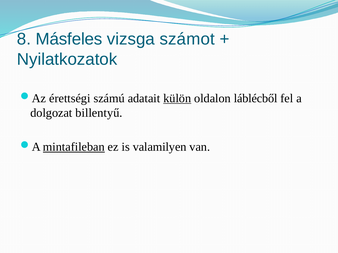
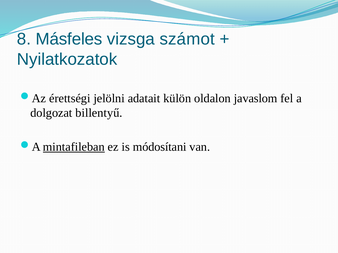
számú: számú -> jelölni (109, 98)
külön underline: present -> none (177, 98)
láblécből: láblécből -> javaslom (256, 98)
valamilyen: valamilyen -> módosítani (160, 147)
